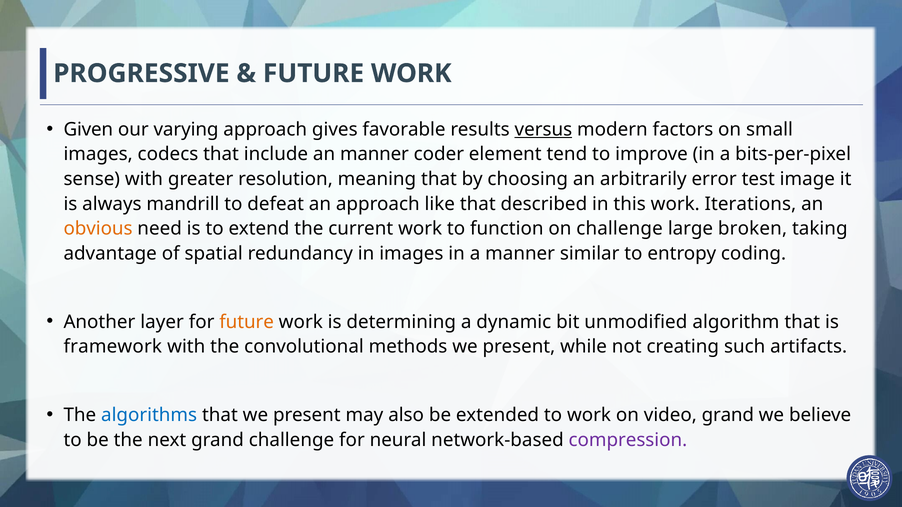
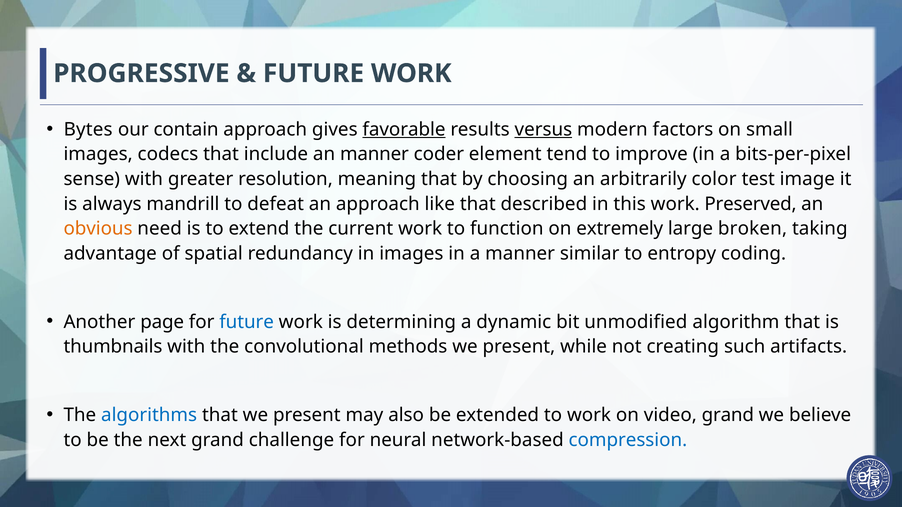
Given: Given -> Bytes (88, 129)
varying: varying -> contain (186, 129)
favorable underline: none -> present (404, 129)
error: error -> color (714, 179)
Iterations: Iterations -> Preserved (751, 204)
on challenge: challenge -> extremely (620, 229)
layer: layer -> page (162, 322)
future colour: orange -> blue (247, 322)
framework: framework -> thumbnails (113, 347)
compression colour: purple -> blue (628, 440)
